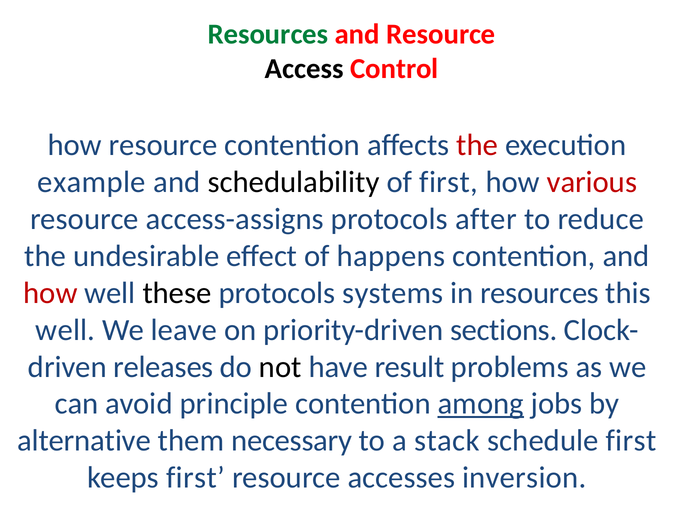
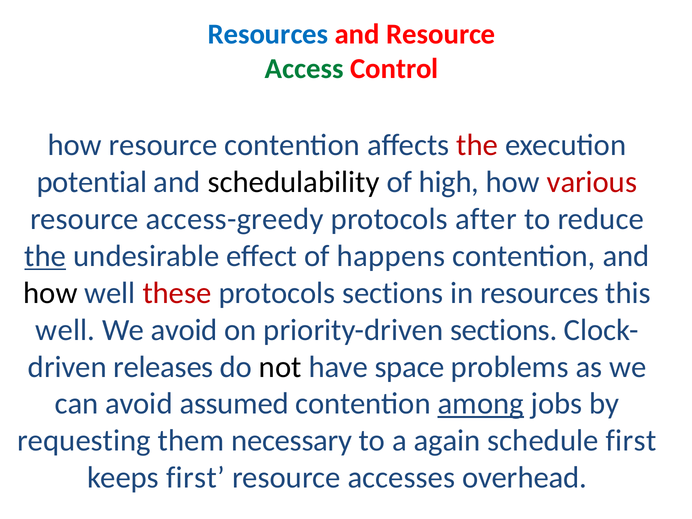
Resources colour: green -> blue (268, 34)
Access colour: black -> green (304, 69)
example: example -> potential (92, 182)
of first: first -> high (449, 182)
access-assigns: access-assigns -> access-greedy (235, 219)
the underline: none -> present (45, 256)
how colour: red -> black (50, 293)
these colour: black -> red (177, 293)
protocols systems: systems -> sections (393, 293)
We leave: leave -> avoid (184, 330)
result: result -> space (410, 367)
principle: principle -> assumed (234, 404)
alternative: alternative -> requesting (84, 441)
stack: stack -> again (447, 441)
inversion: inversion -> overhead (525, 478)
